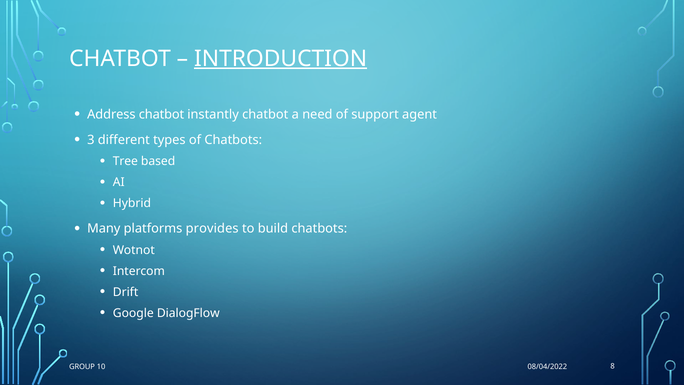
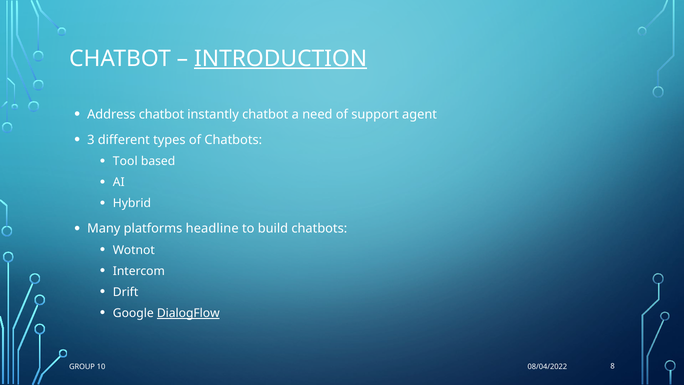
Tree: Tree -> Tool (125, 161)
provides: provides -> headline (212, 229)
DialogFlow underline: none -> present (188, 313)
